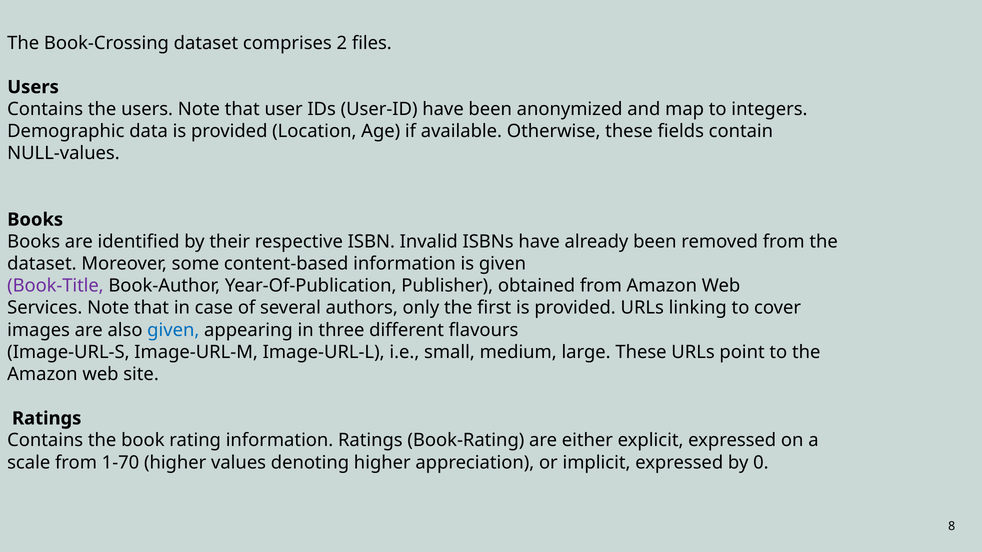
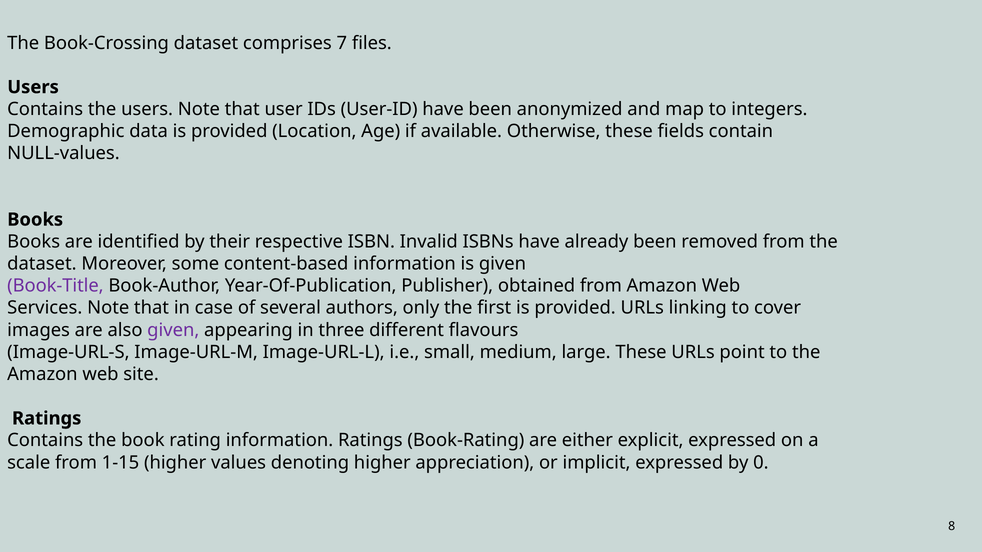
2: 2 -> 7 (342, 43)
given colour: blue -> purple (173, 330)
1-70: 1-70 -> 1-15 (120, 463)
